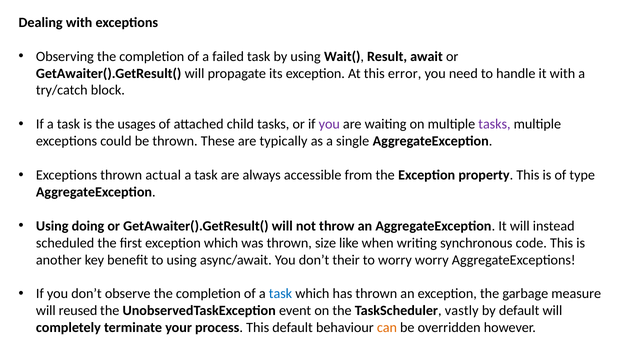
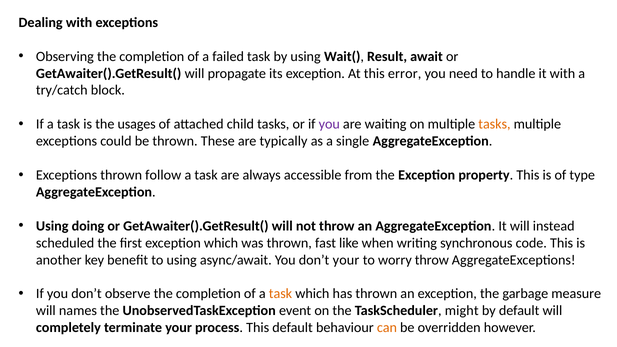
tasks colour: purple -> orange (494, 124)
actual: actual -> follow (163, 175)
size: size -> fast (326, 243)
don’t their: their -> your (346, 260)
worry worry: worry -> throw (432, 260)
task colour: blue -> orange (281, 294)
reused: reused -> names (78, 311)
vastly: vastly -> might (462, 311)
